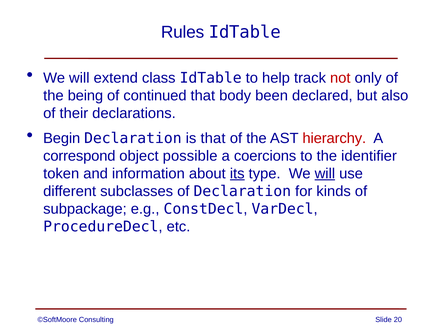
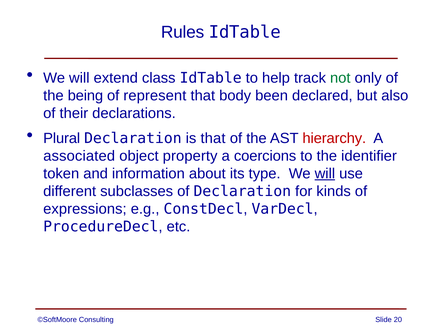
not colour: red -> green (340, 78)
continued: continued -> represent (155, 96)
Begin: Begin -> Plural (62, 138)
correspond: correspond -> associated (79, 156)
possible: possible -> property (190, 156)
its underline: present -> none (237, 174)
subpackage: subpackage -> expressions (85, 209)
